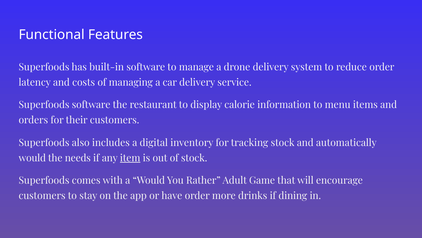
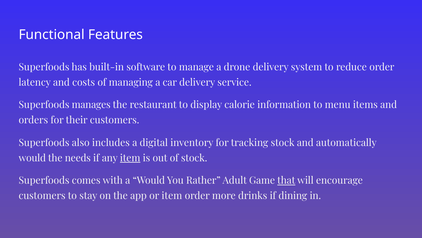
Superfoods software: software -> manages (91, 105)
that underline: none -> present (286, 180)
or have: have -> item (172, 195)
